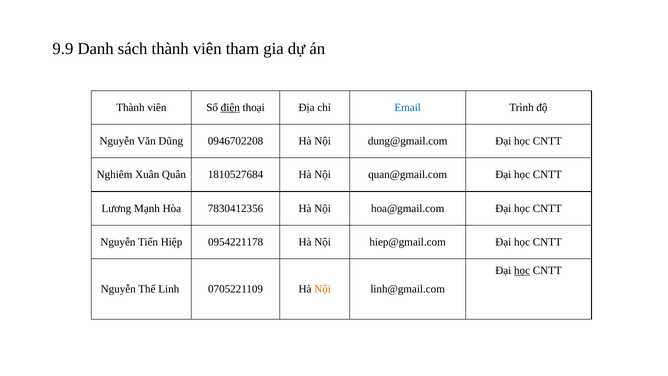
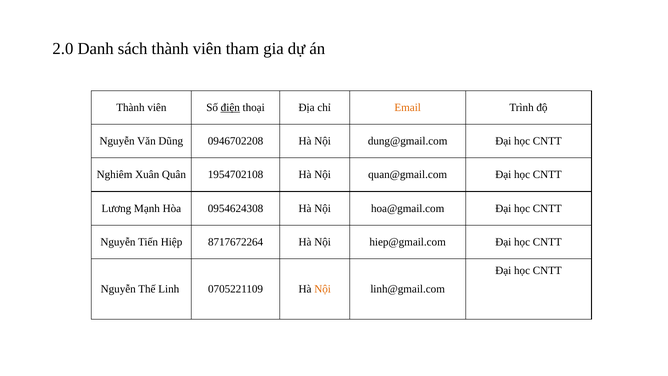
9.9: 9.9 -> 2.0 (63, 49)
Email colour: blue -> orange (408, 107)
1810527684: 1810527684 -> 1954702108 (236, 175)
7830412356: 7830412356 -> 0954624308 (236, 208)
0954221178: 0954221178 -> 8717672264 (236, 242)
học underline: present -> none (522, 270)
